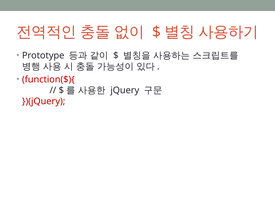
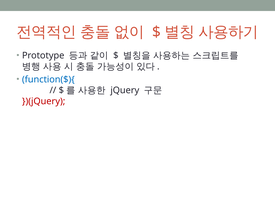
function($){ colour: red -> blue (48, 79)
